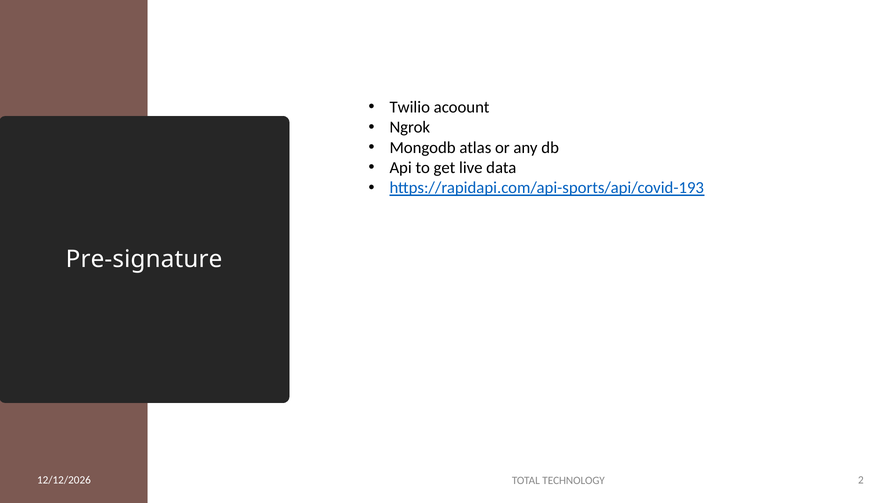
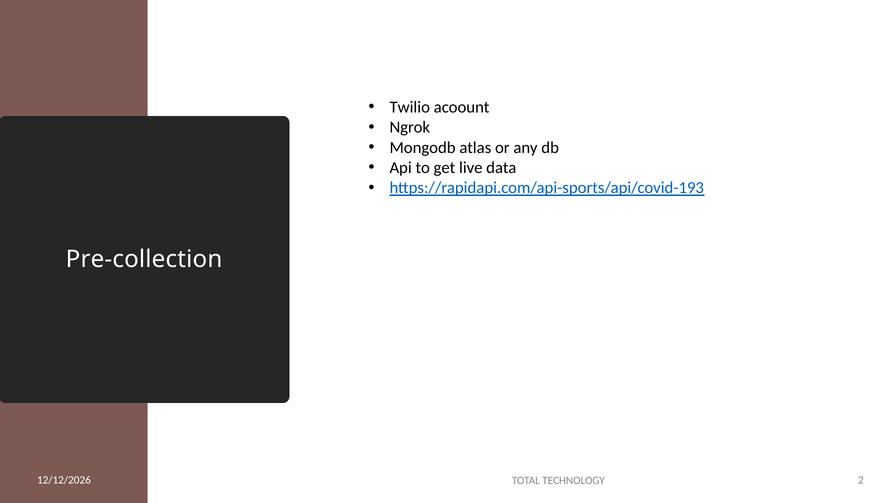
Pre-signature: Pre-signature -> Pre-collection (144, 259)
